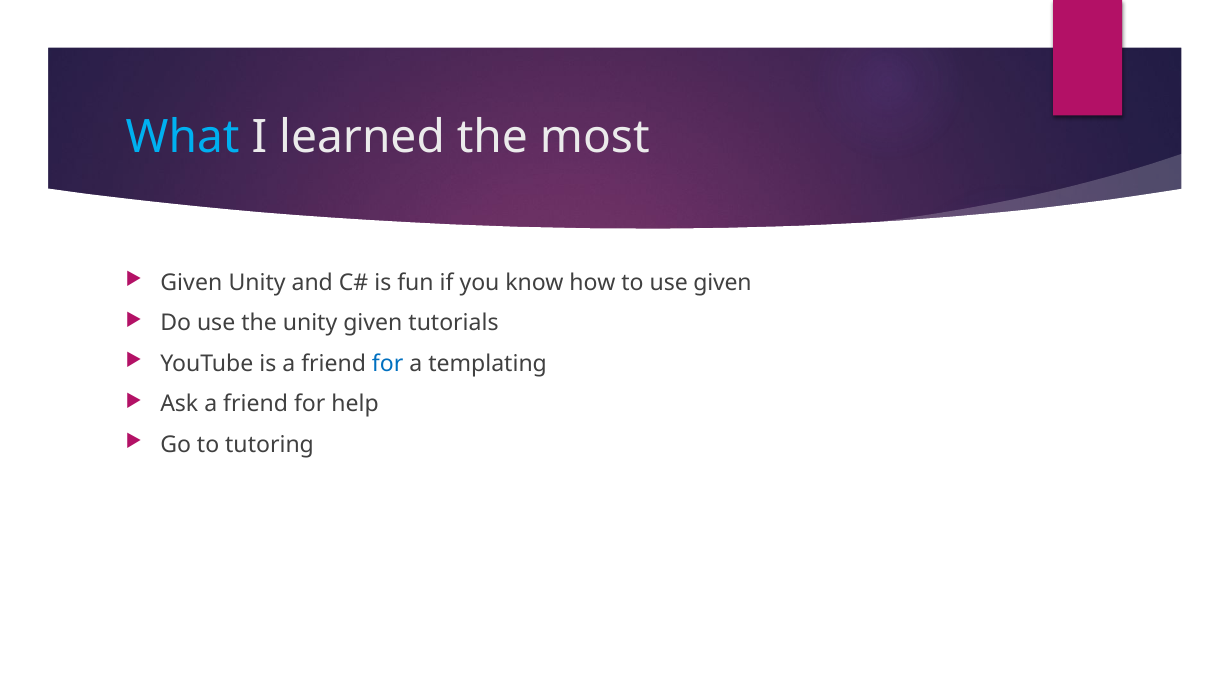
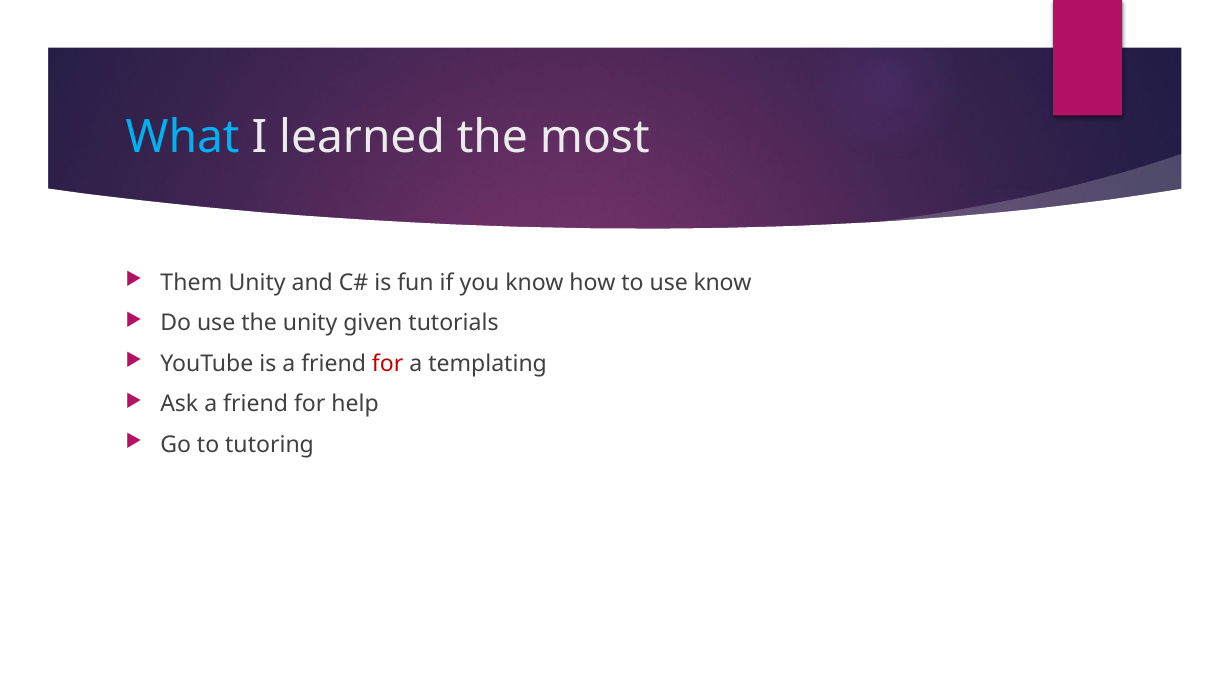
Given: Given -> Them (191, 283)
use given: given -> know (723, 283)
for colour: blue -> red (388, 364)
